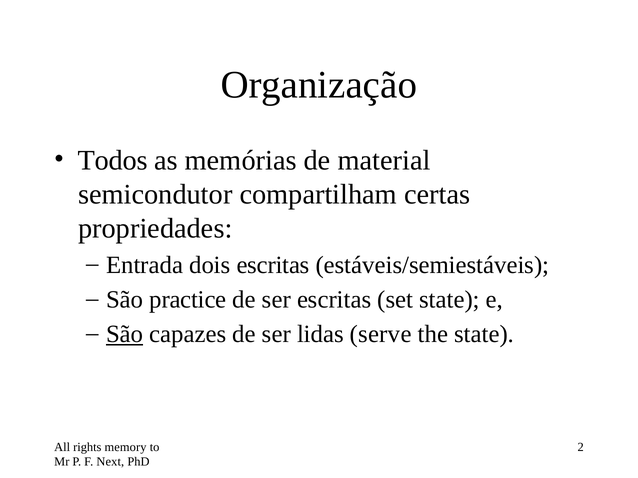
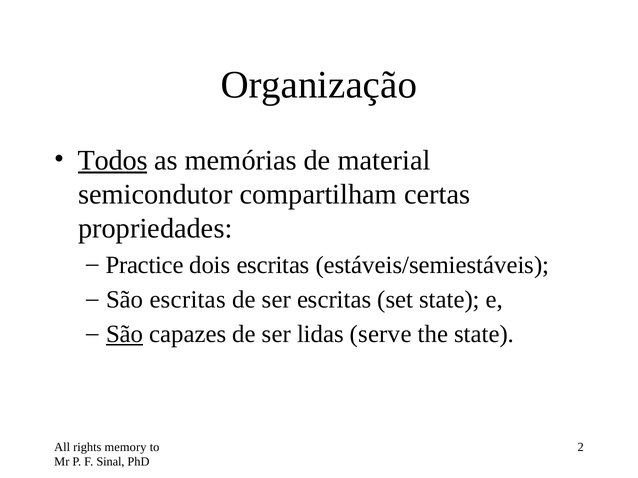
Todos underline: none -> present (113, 160)
Entrada: Entrada -> Practice (145, 265)
São practice: practice -> escritas (188, 300)
Next: Next -> Sinal (110, 462)
